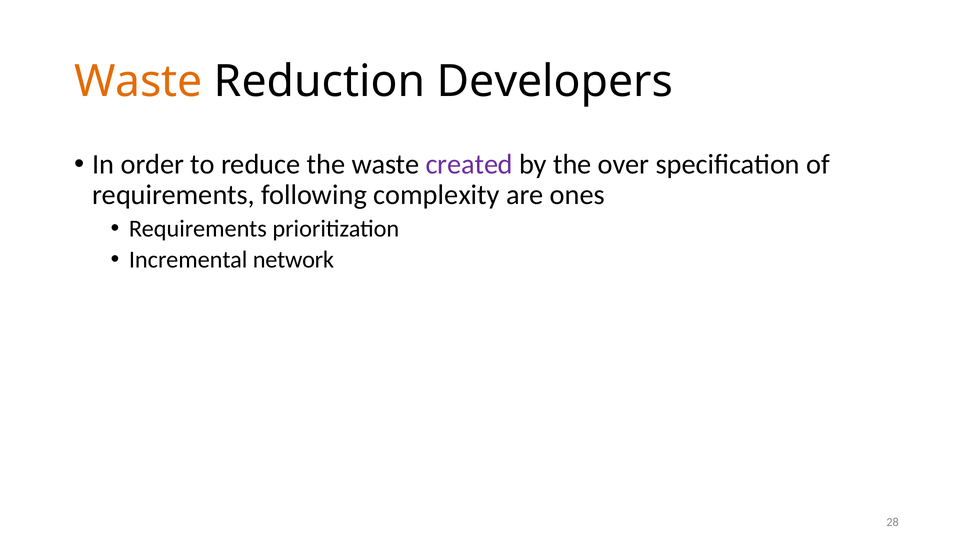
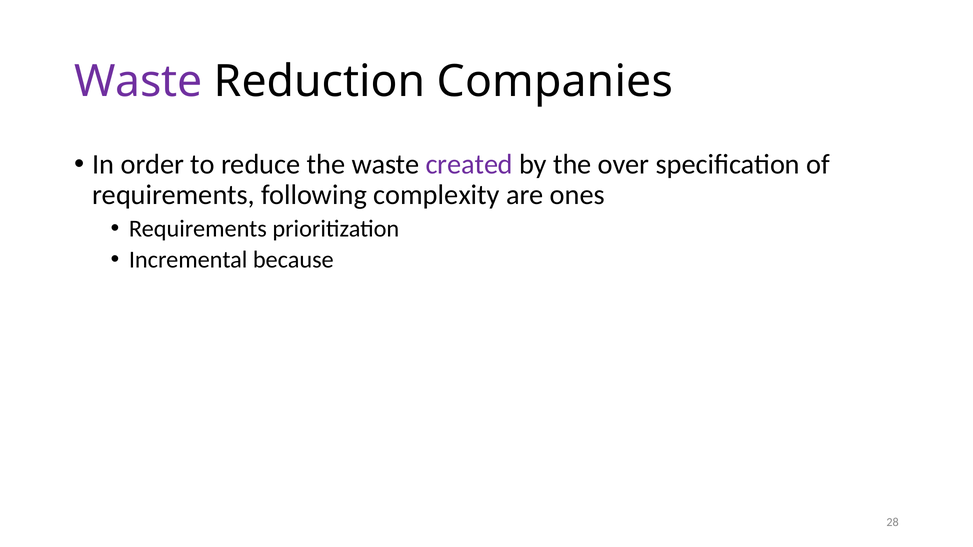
Waste colour: orange -> purple (138, 82)
Developers: Developers -> Companies (555, 82)
network: network -> because (293, 260)
